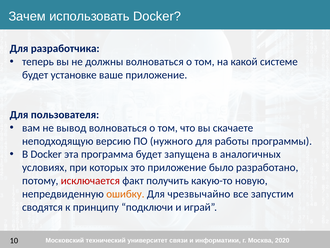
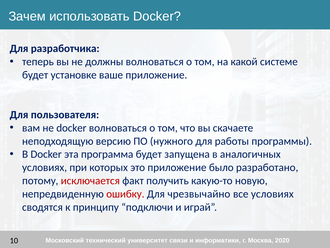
не вывод: вывод -> docker (71, 128)
ошибку colour: orange -> red (125, 194)
все запустим: запустим -> условиях (272, 194)
